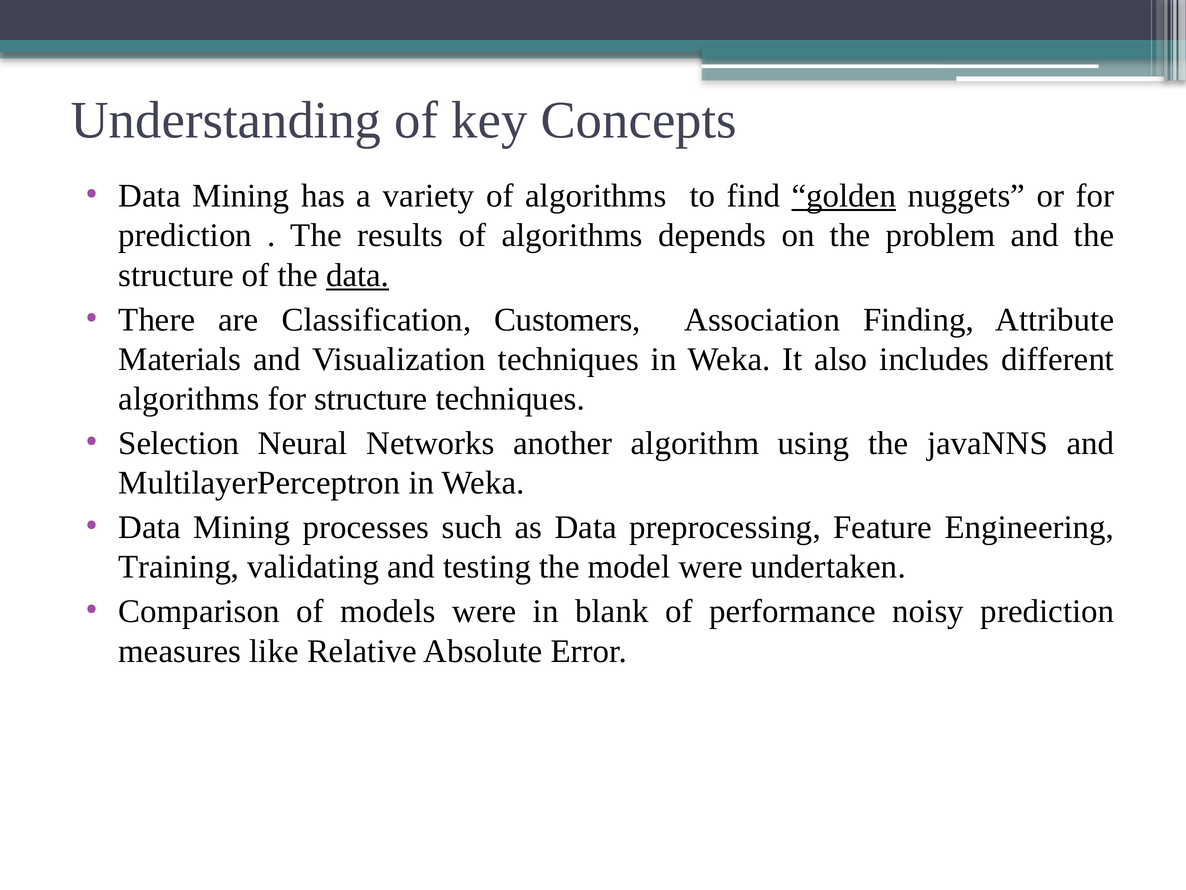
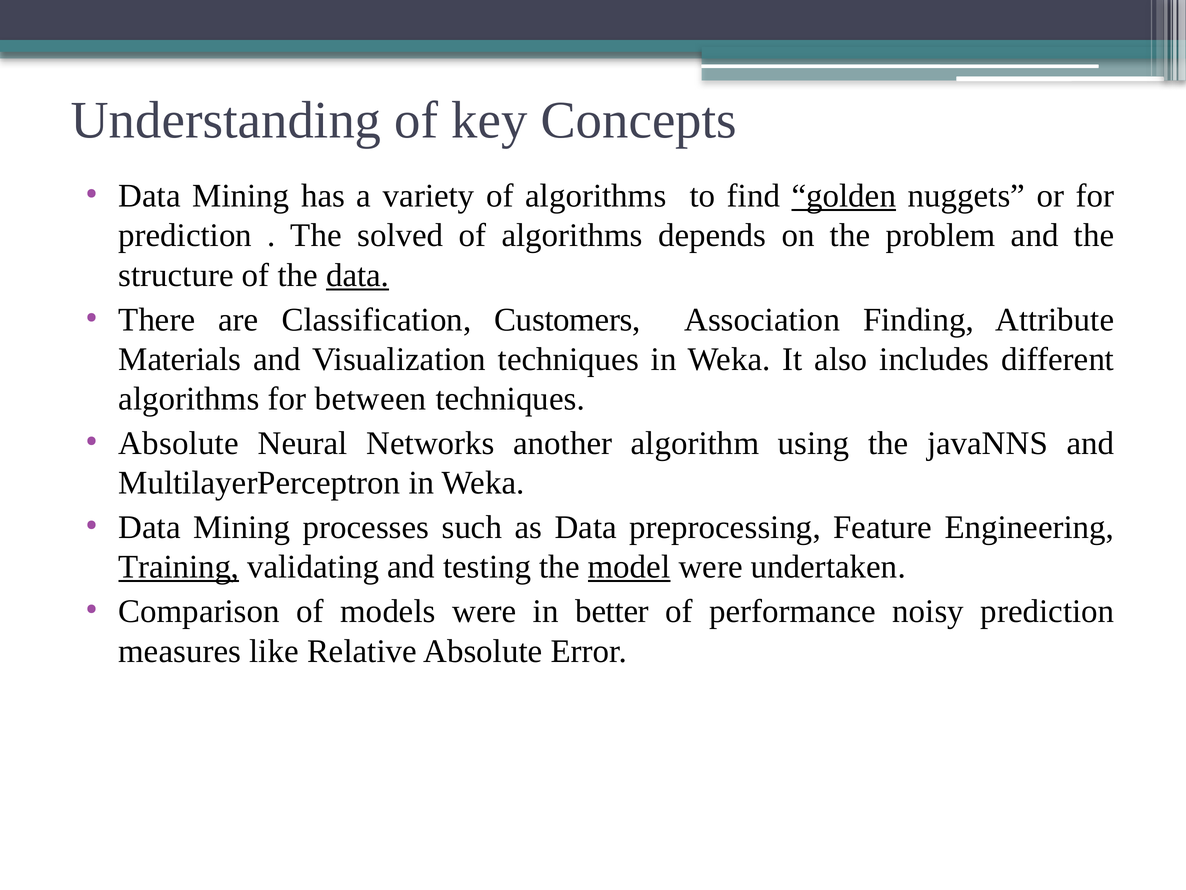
results: results -> solved (400, 235)
for structure: structure -> between (371, 399)
Selection: Selection -> Absolute (179, 443)
Training underline: none -> present (179, 567)
model underline: none -> present (629, 567)
blank: blank -> better (612, 611)
